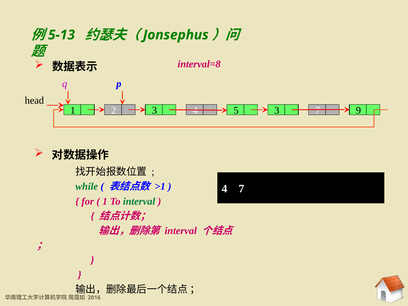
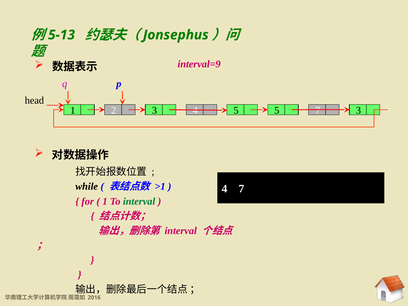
interval=8: interval=8 -> interval=9 (199, 64)
5 3: 3 -> 5 (277, 110)
7 9: 9 -> 3 (358, 110)
while colour: green -> black (87, 187)
